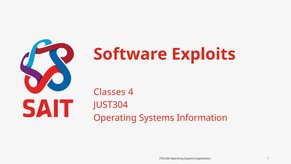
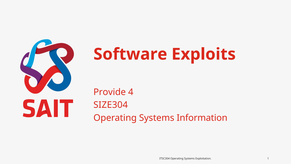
Classes: Classes -> Provide (110, 92)
JUST304: JUST304 -> SIZE304 (111, 105)
